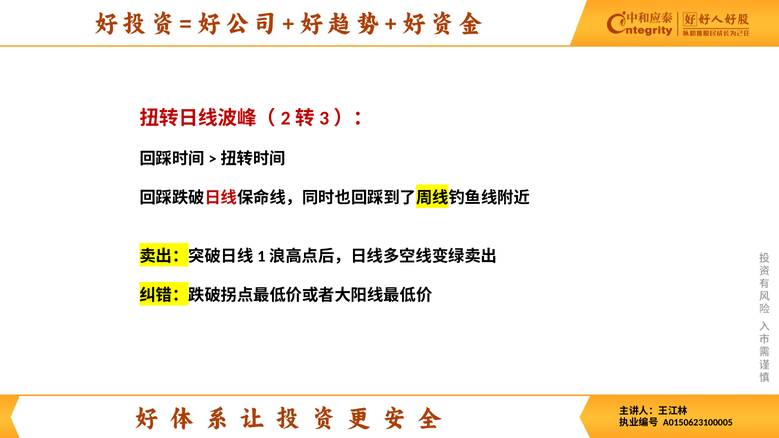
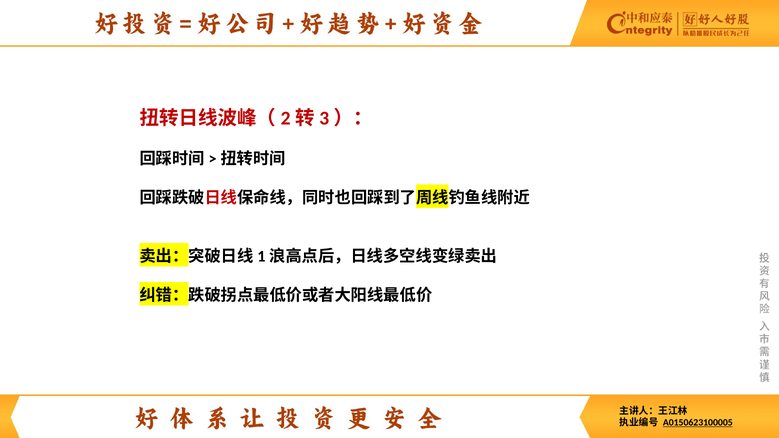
A0150623100005 underline: none -> present (698, 423)
